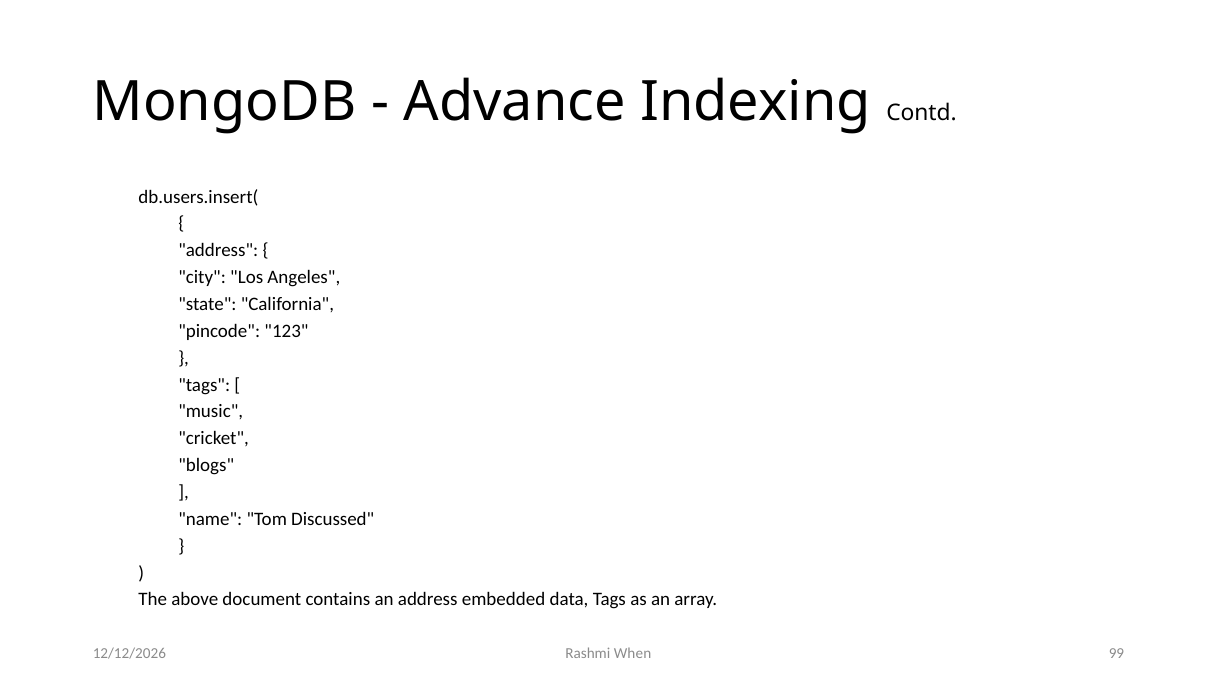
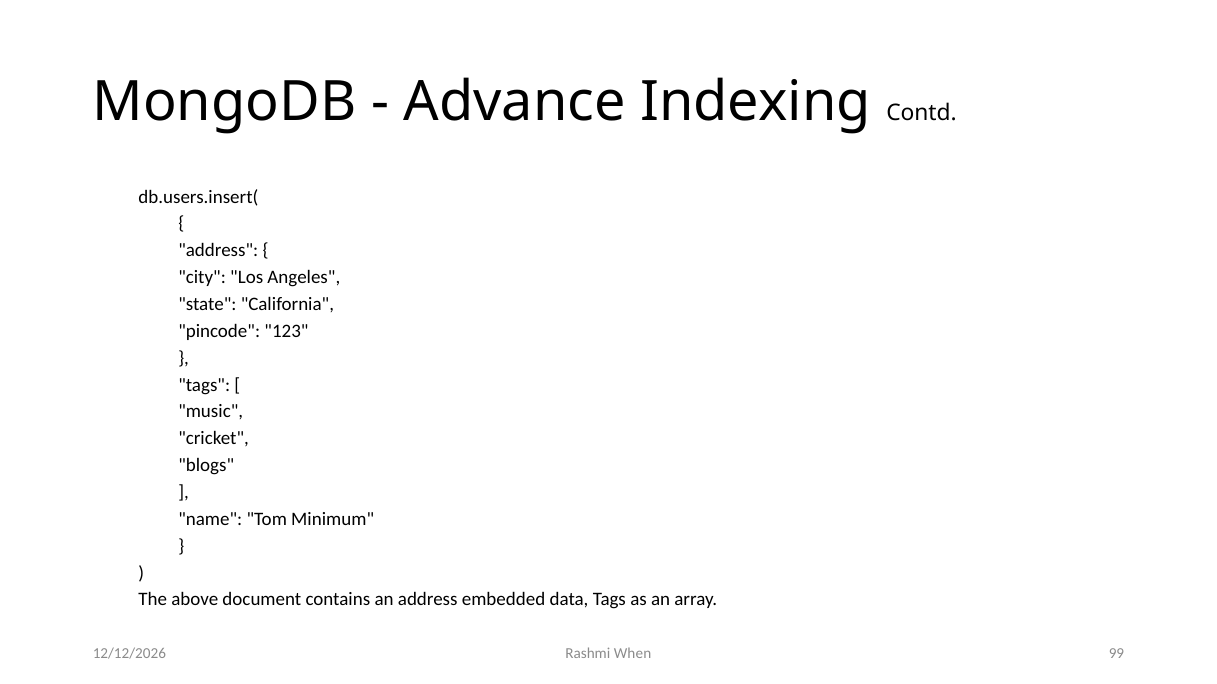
Discussed: Discussed -> Minimum (333, 519)
